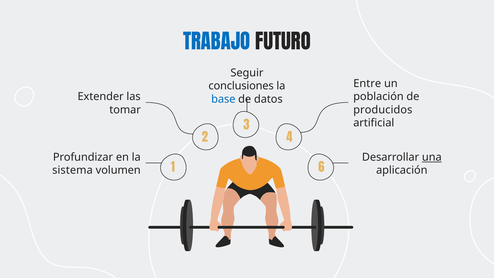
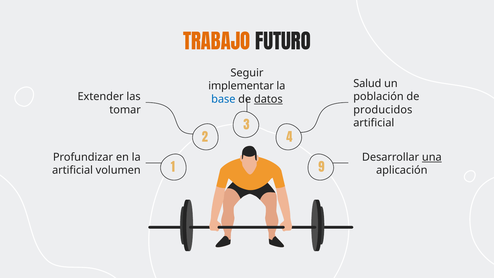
TRABAJO colour: blue -> orange (217, 43)
Entre: Entre -> Salud (367, 83)
conclusiones: conclusiones -> implementar (241, 86)
datos underline: none -> present (268, 99)
sistema: sistema -> artificial (73, 170)
6: 6 -> 9 (321, 168)
